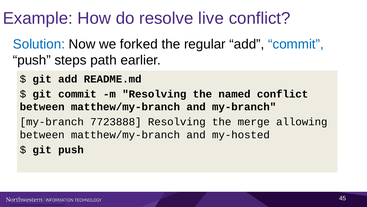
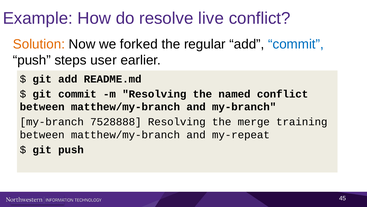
Solution colour: blue -> orange (39, 44)
path: path -> user (104, 60)
7723888: 7723888 -> 7528888 (116, 122)
allowing: allowing -> training (302, 122)
my-hosted: my-hosted -> my-repeat (241, 134)
